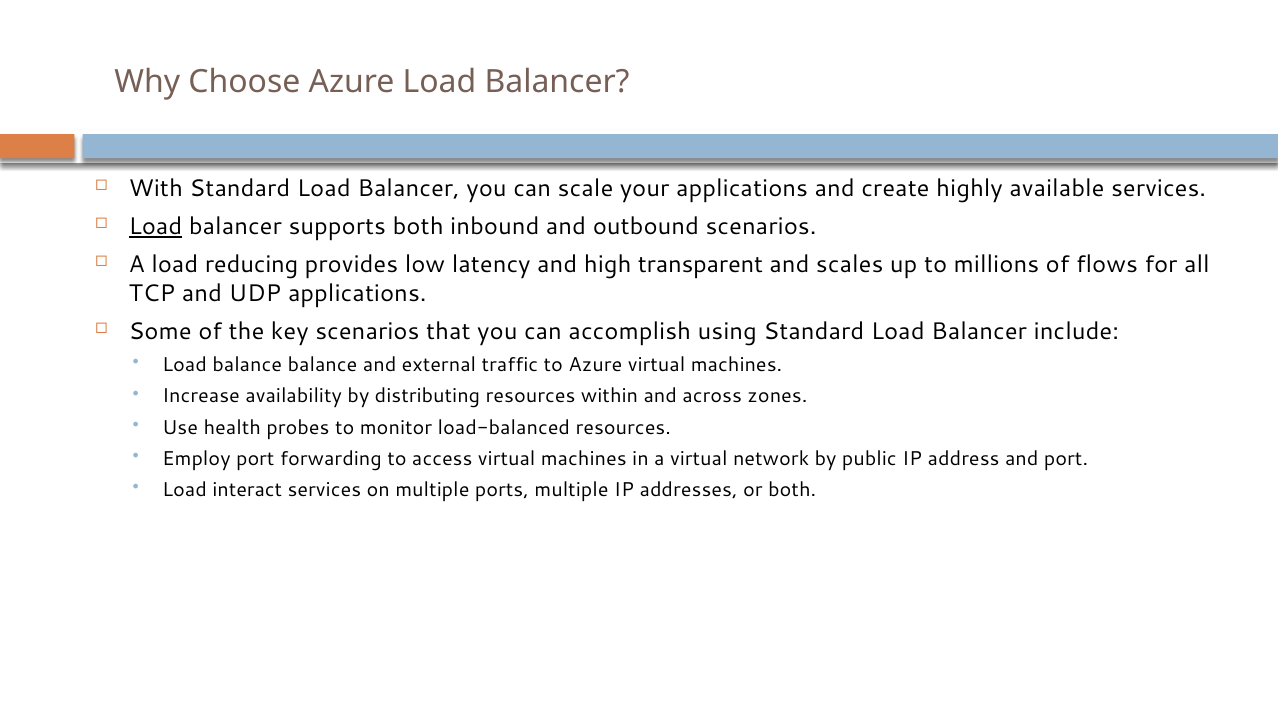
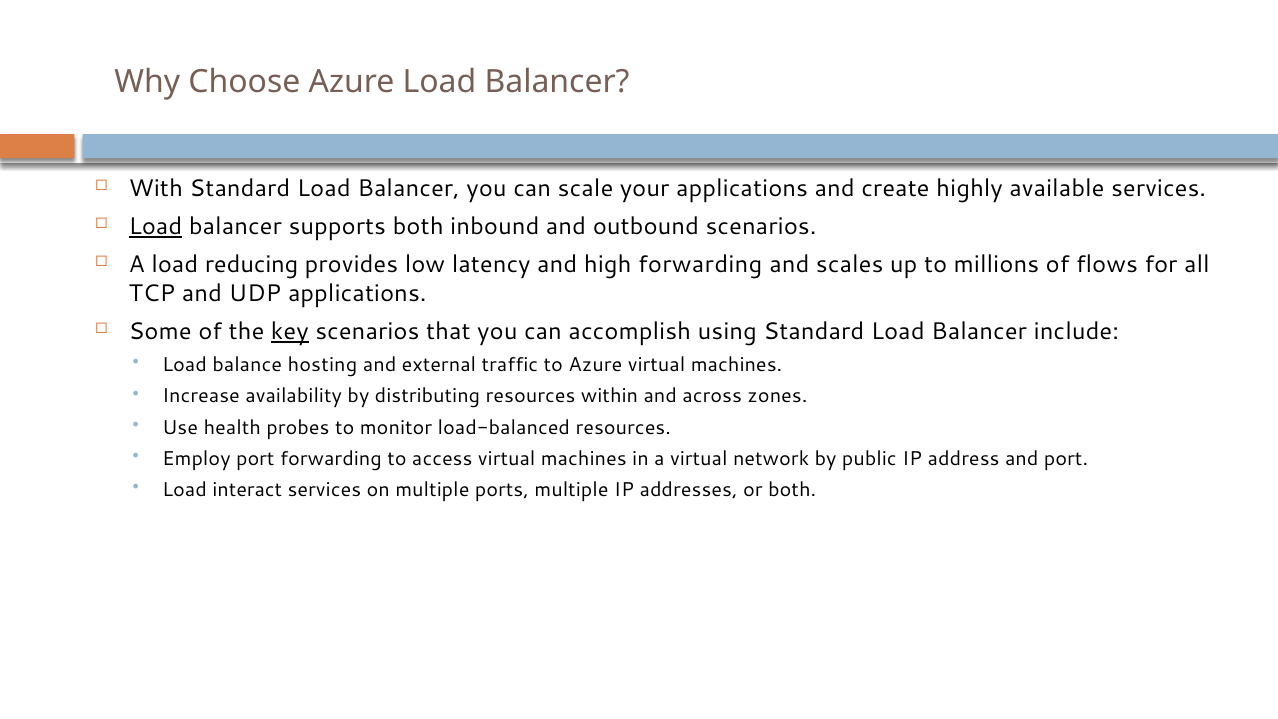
high transparent: transparent -> forwarding (700, 265)
key underline: none -> present (290, 331)
balance balance: balance -> hosting (322, 365)
